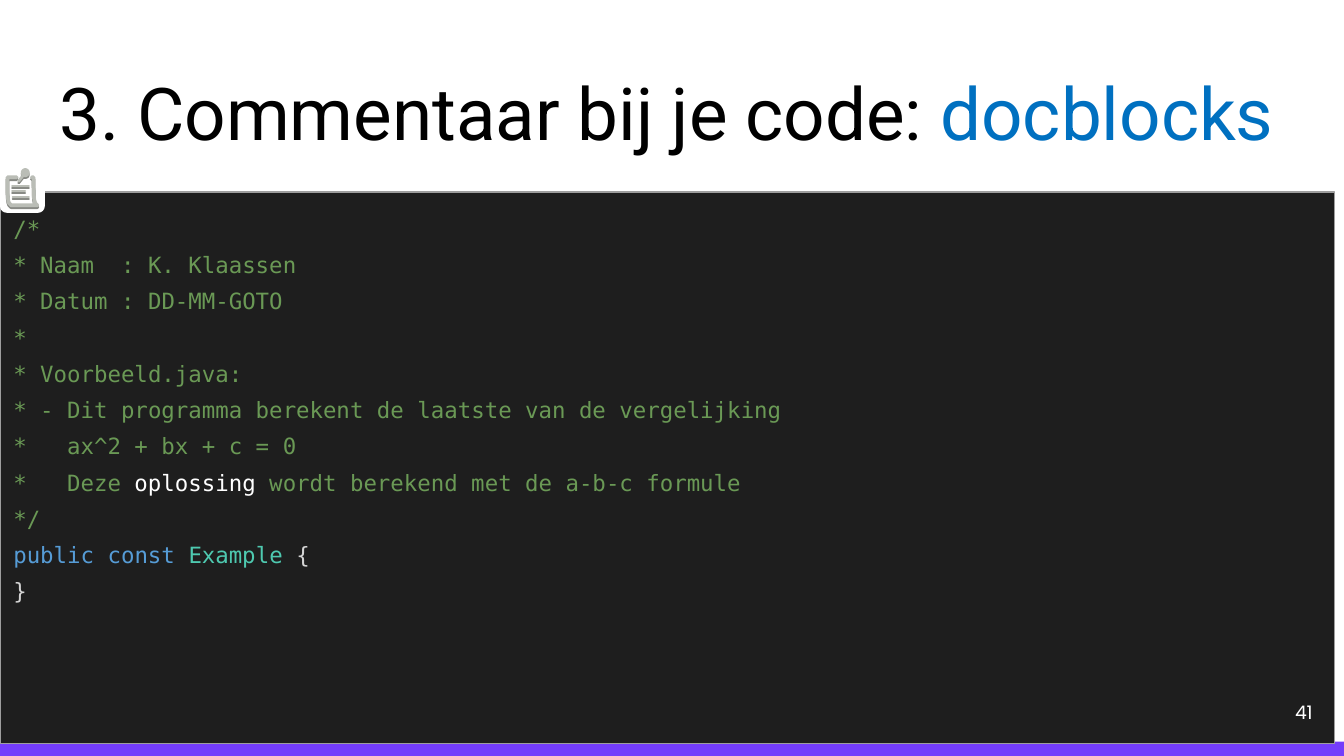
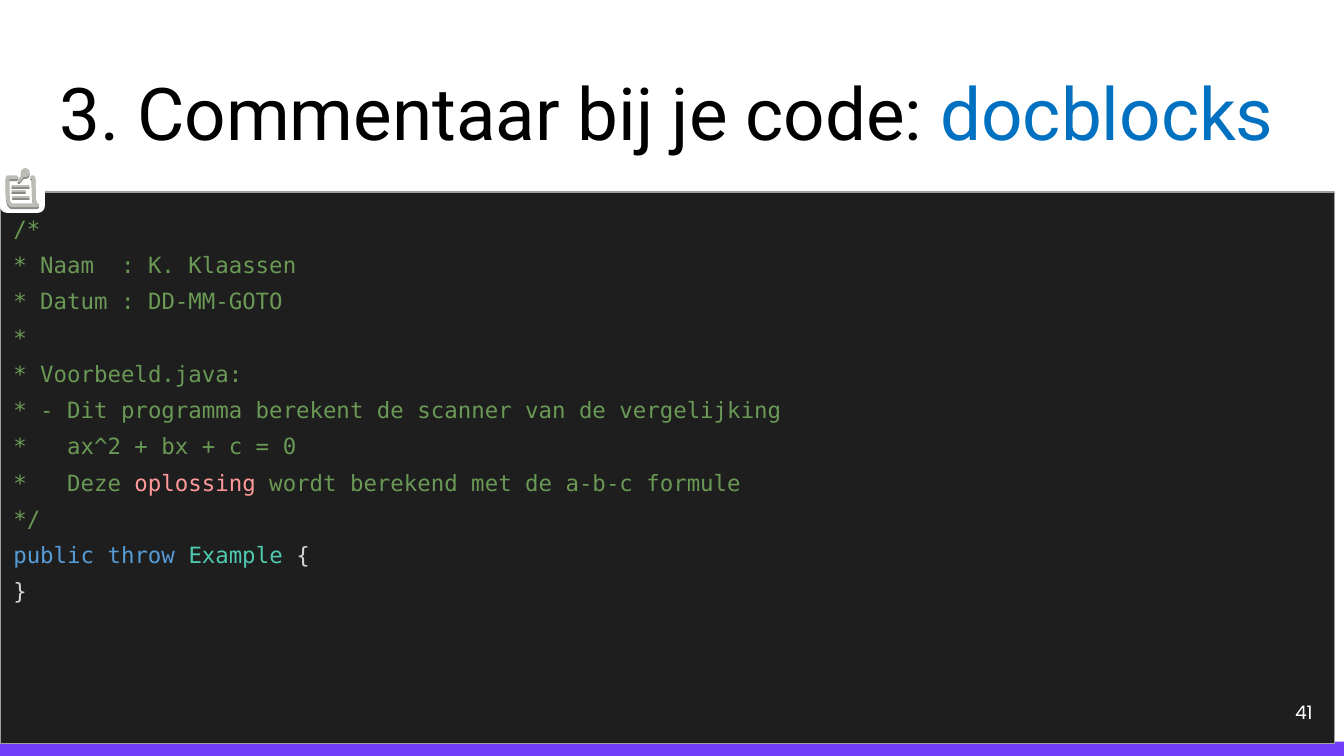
laatste: laatste -> scanner (465, 411)
oplossing colour: white -> pink (195, 484)
const: const -> throw (141, 556)
